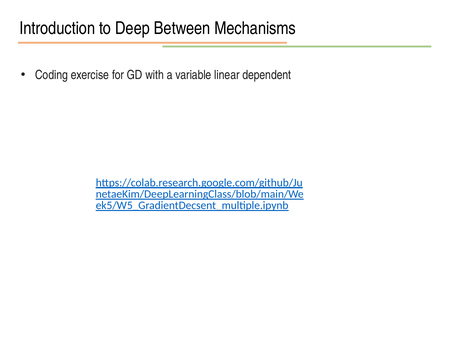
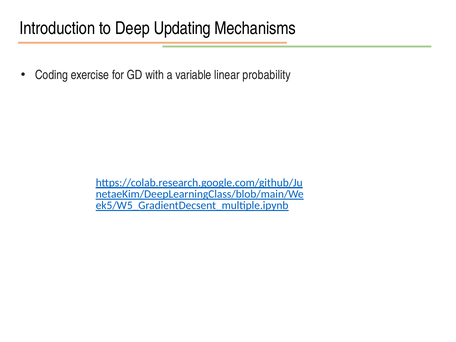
Between: Between -> Updating (182, 28)
dependent: dependent -> probability (267, 75)
